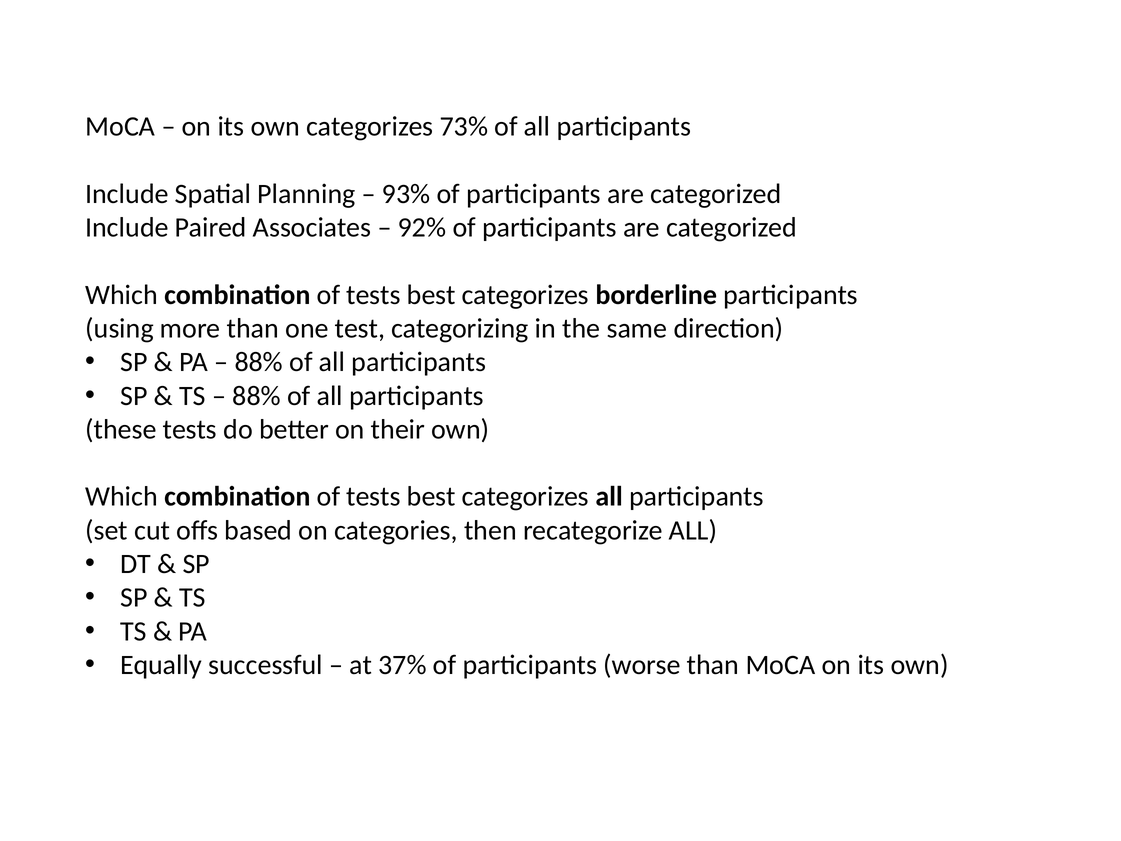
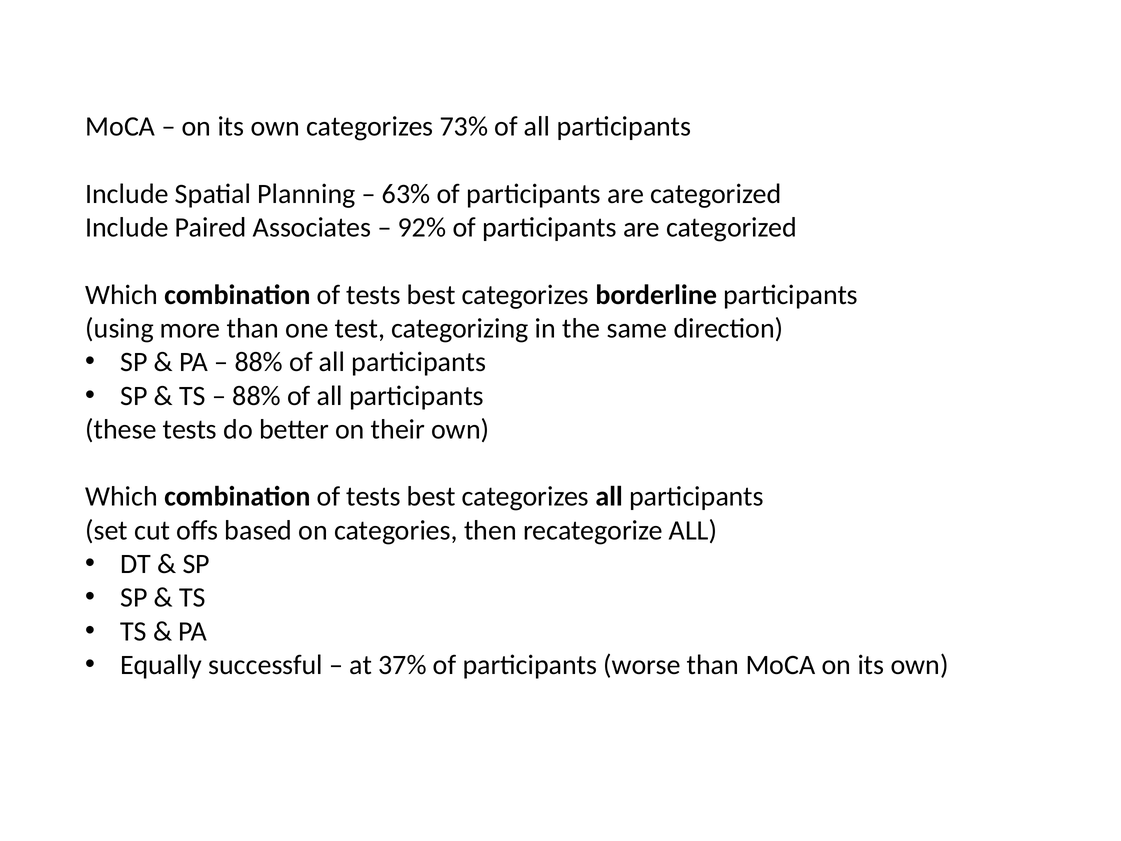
93%: 93% -> 63% (406, 194)
